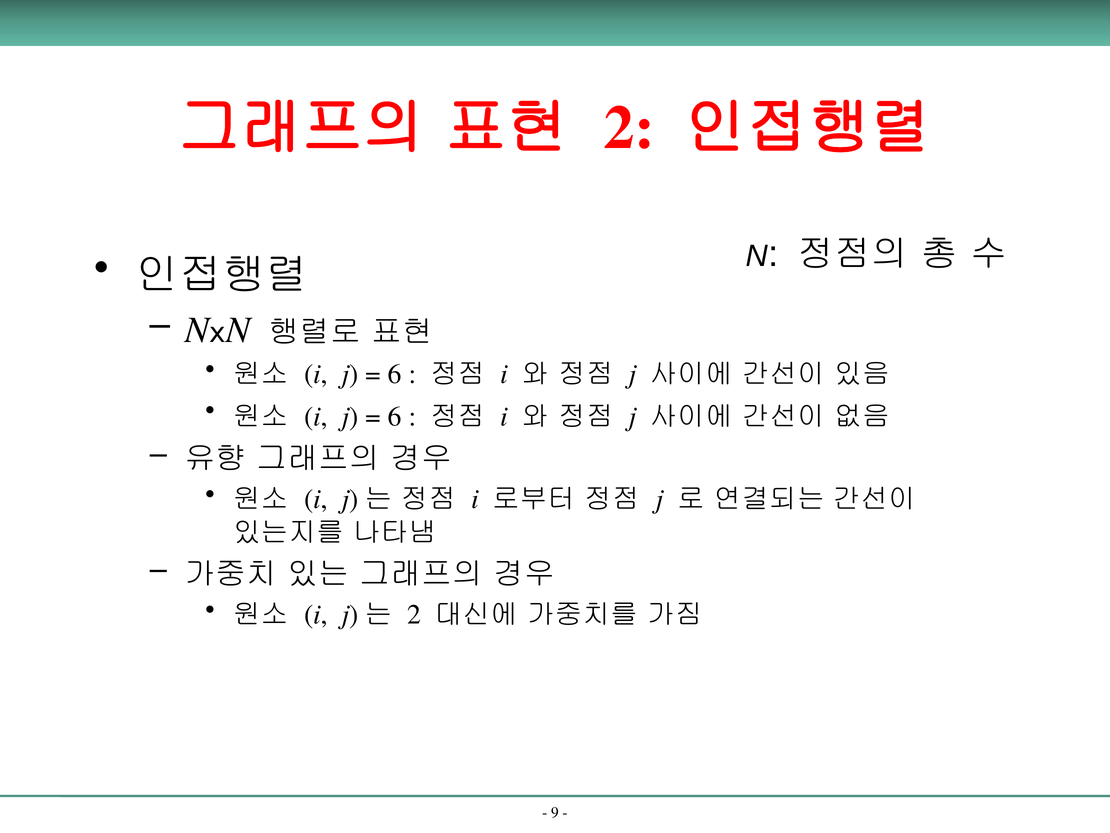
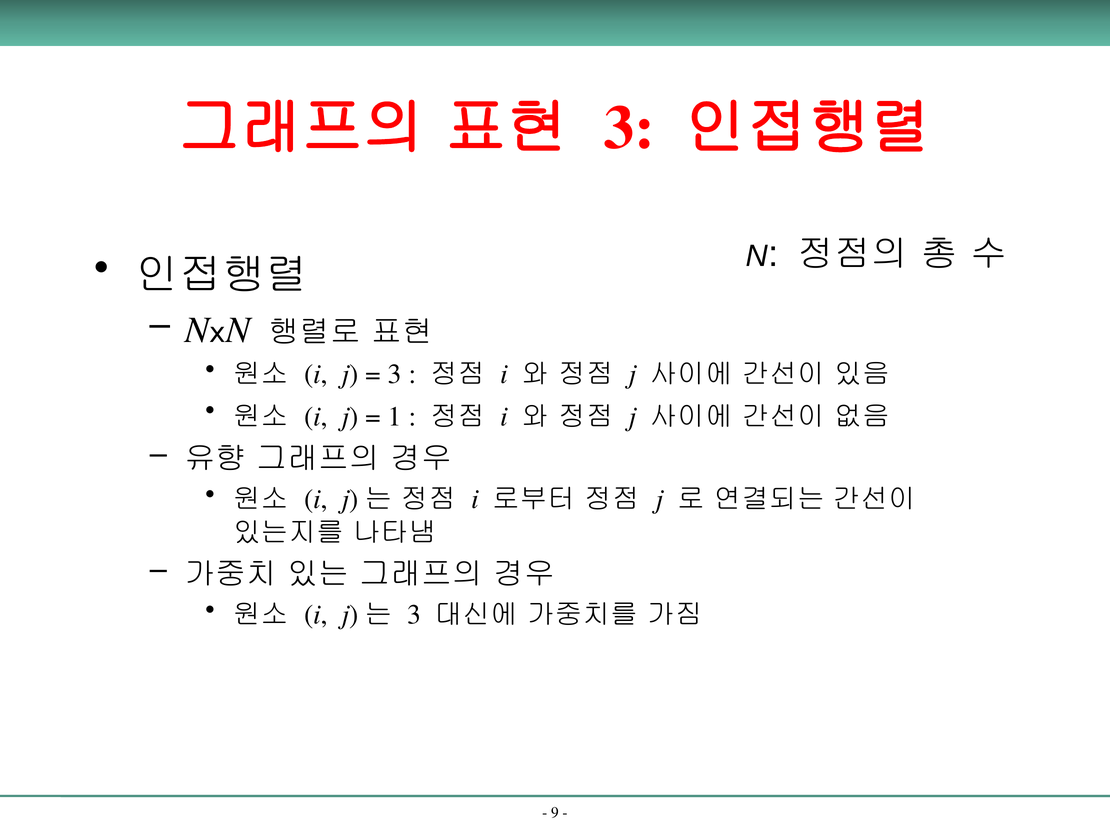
2: 2 -> 3 (629, 128)
6: 6 -> 3 (395, 374)
6: 6 -> 1 (395, 416)
2: 2 -> 3 (414, 614)
